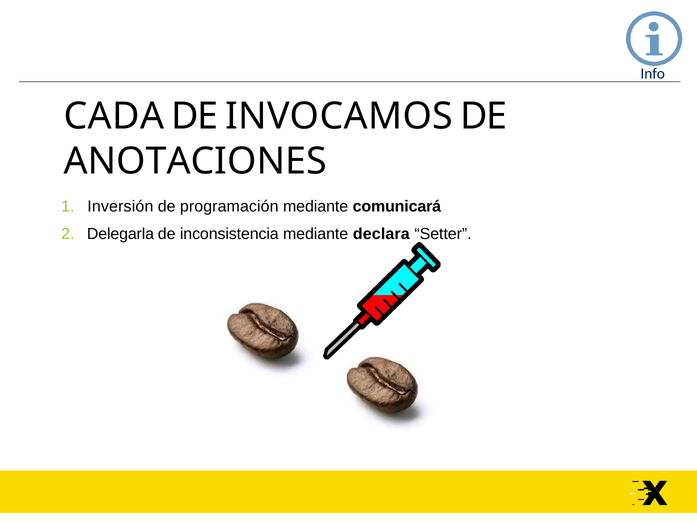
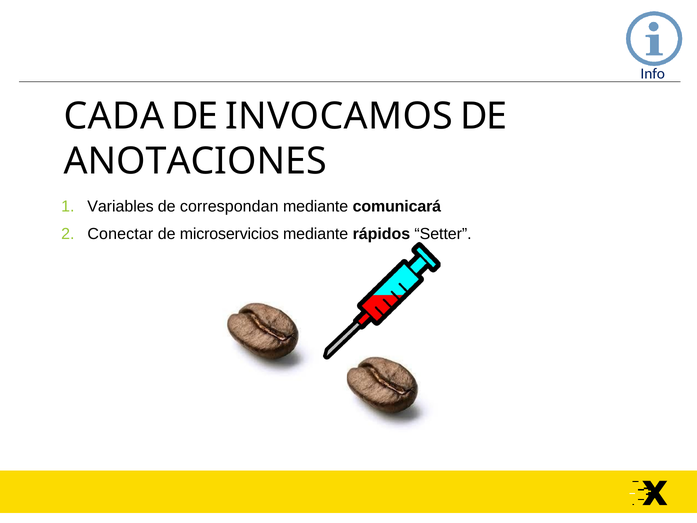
Inversión: Inversión -> Variables (120, 206)
programación: programación -> correspondan (229, 206)
Delegarla: Delegarla -> Conectar (120, 234)
inconsistencia: inconsistencia -> microservicios (229, 234)
declara: declara -> rápidos (381, 234)
